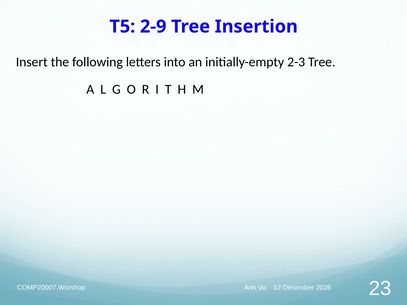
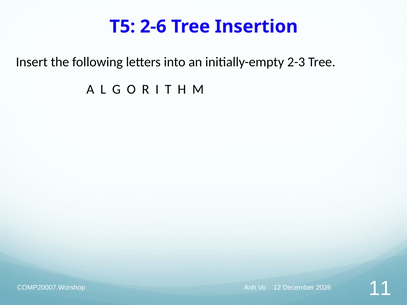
2-9: 2-9 -> 2-6 (153, 27)
23: 23 -> 11 (380, 289)
